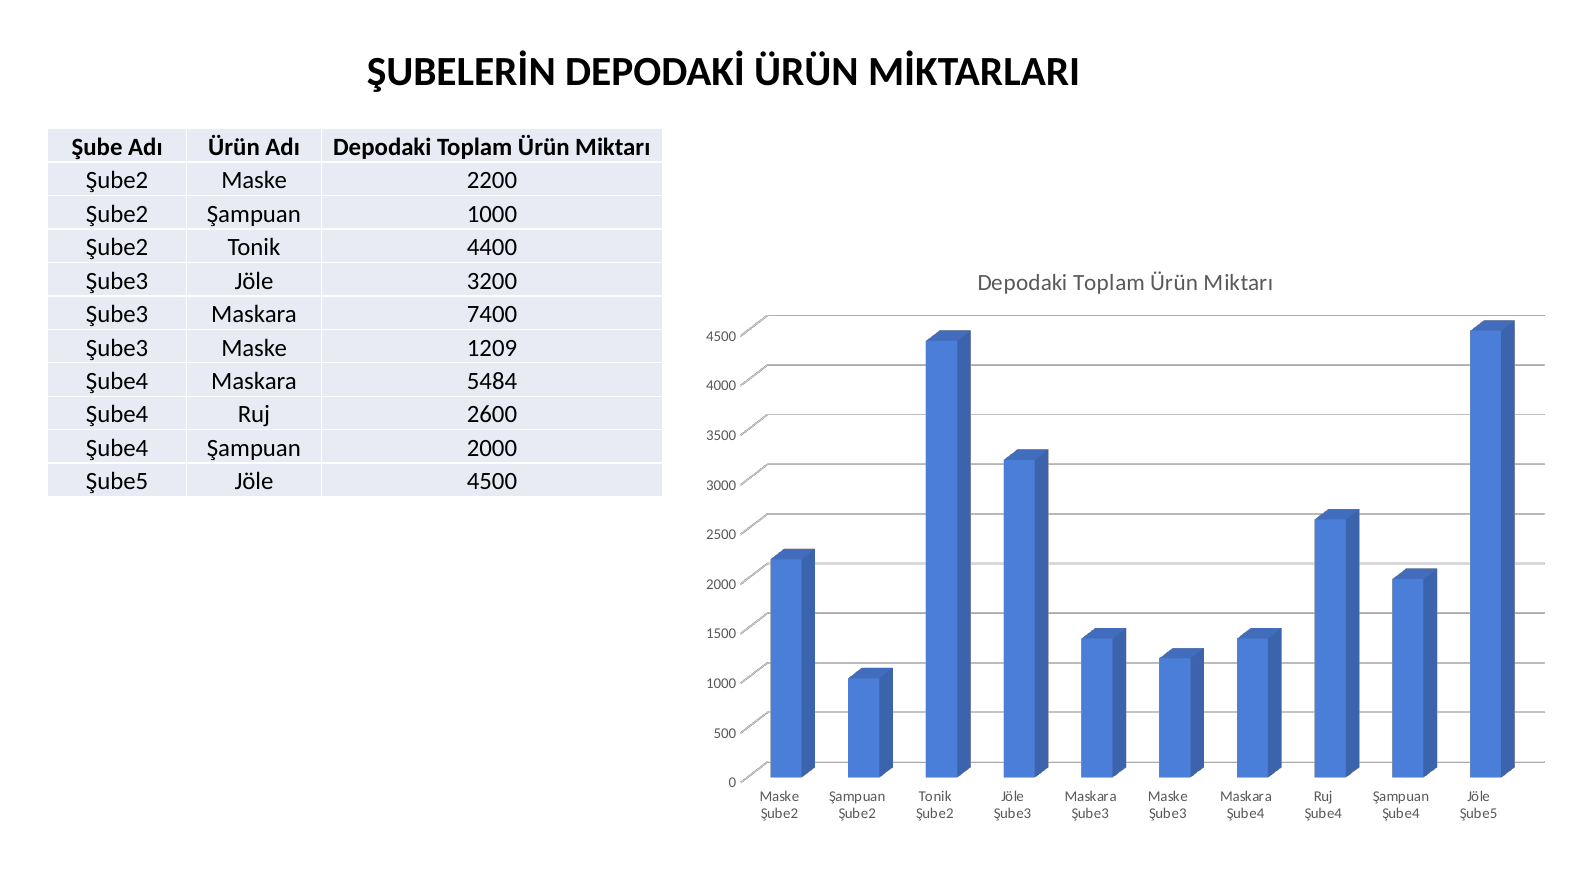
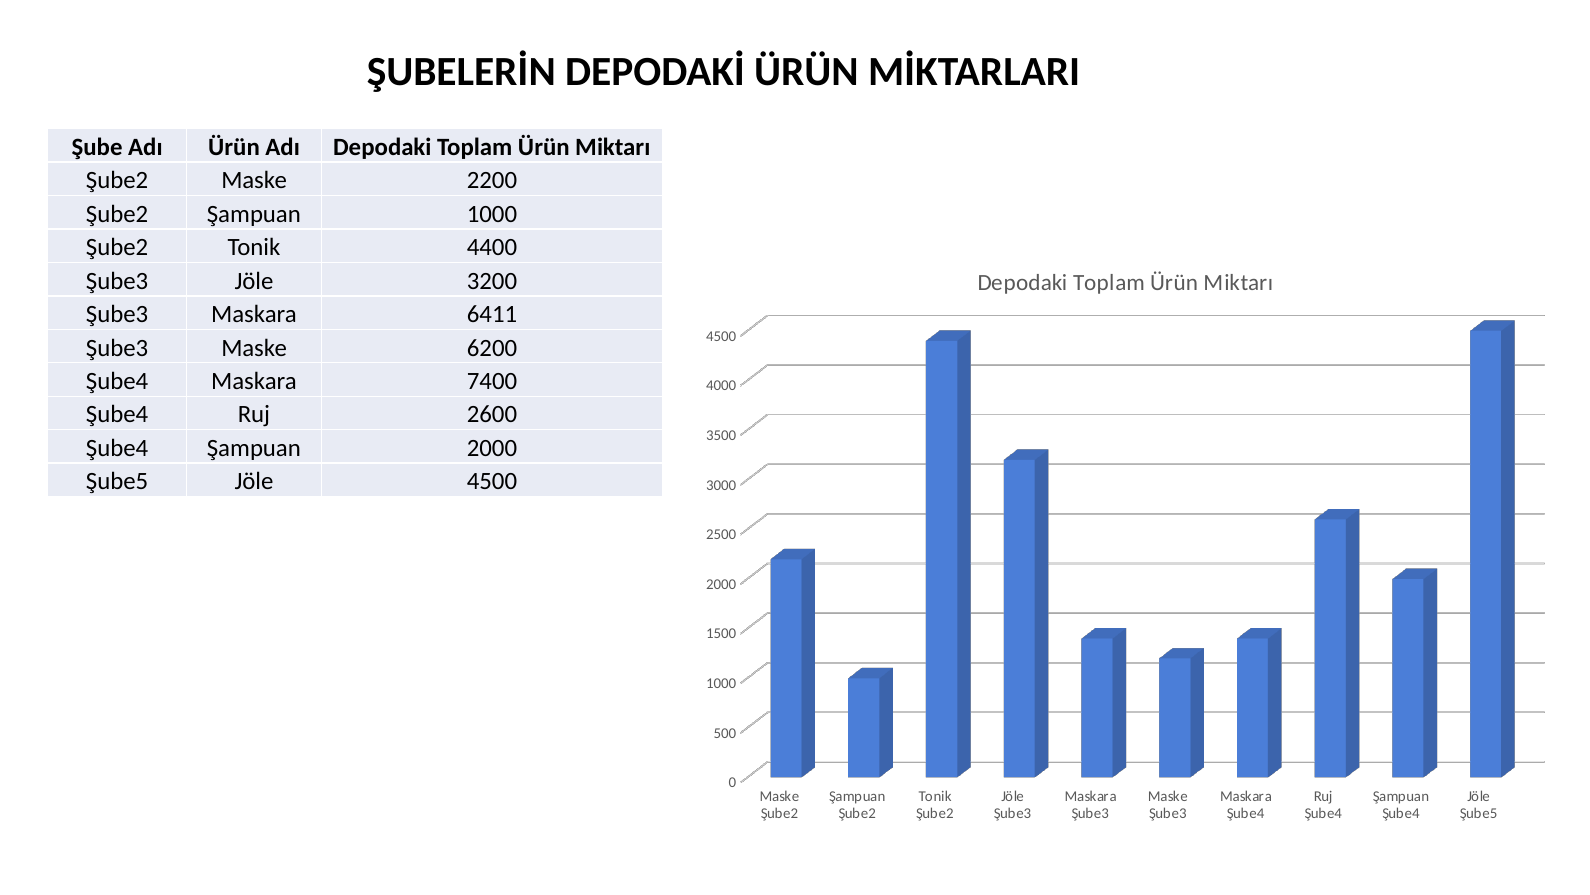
7400: 7400 -> 6411 (492, 314)
1209: 1209 -> 6200 (492, 348)
5484: 5484 -> 7400 (492, 381)
